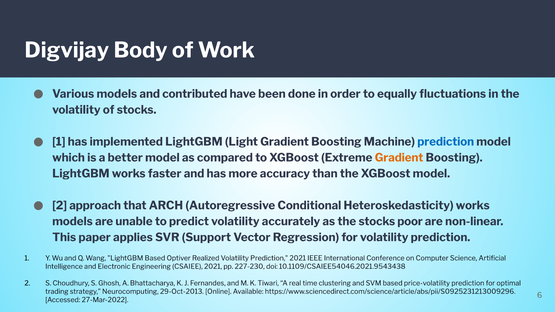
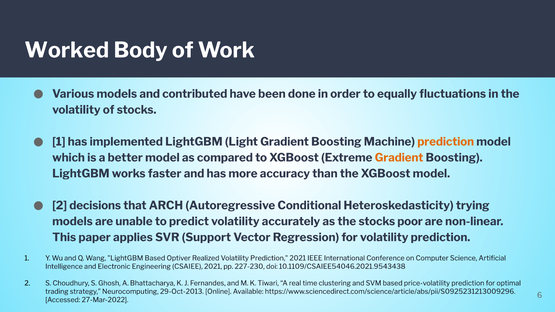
Digvijay: Digvijay -> Worked (67, 50)
prediction colour: blue -> orange (446, 142)
approach: approach -> decisions (95, 206)
Heteroskedasticity works: works -> trying (473, 206)
